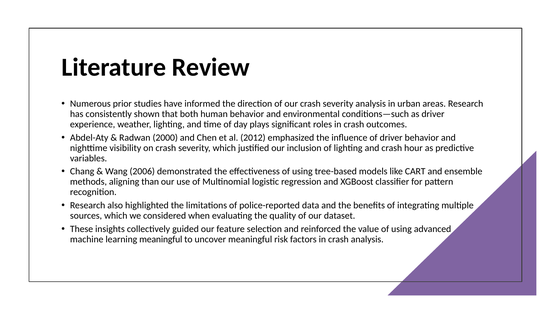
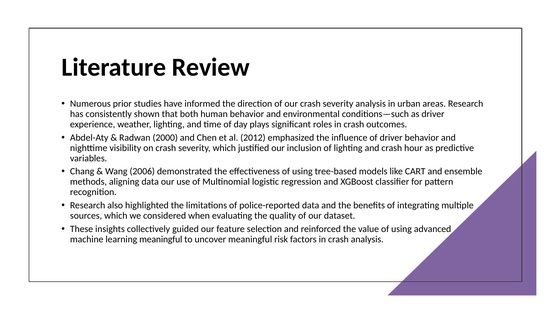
aligning than: than -> data (150, 182)
